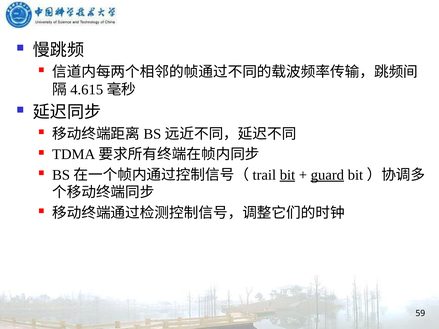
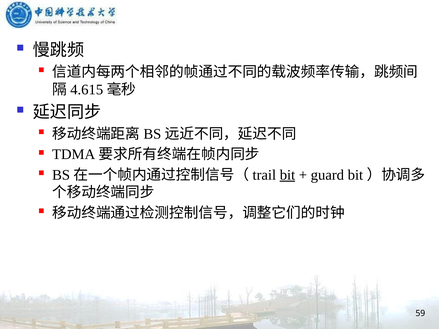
guard underline: present -> none (327, 175)
